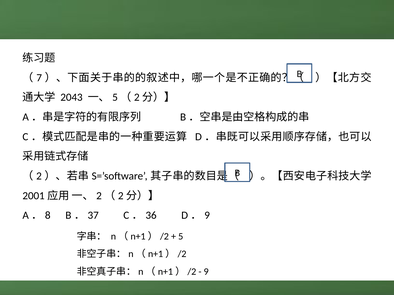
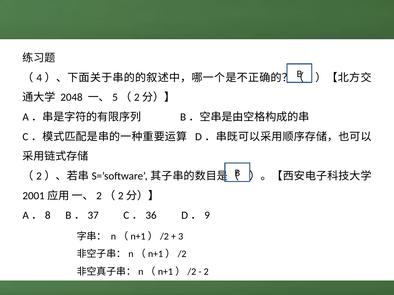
7: 7 -> 4 (39, 78)
2043: 2043 -> 2048 (72, 97)
5: 5 -> 3 (181, 237)
9: 9 -> 2 (206, 272)
